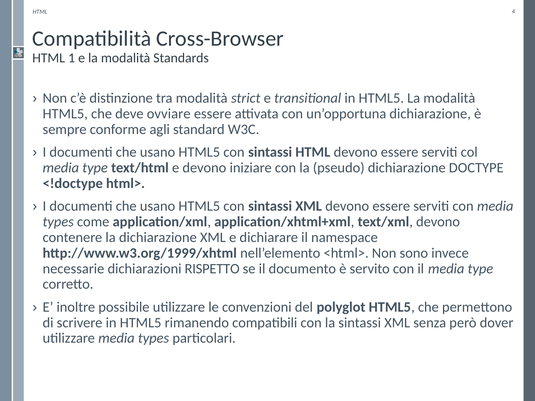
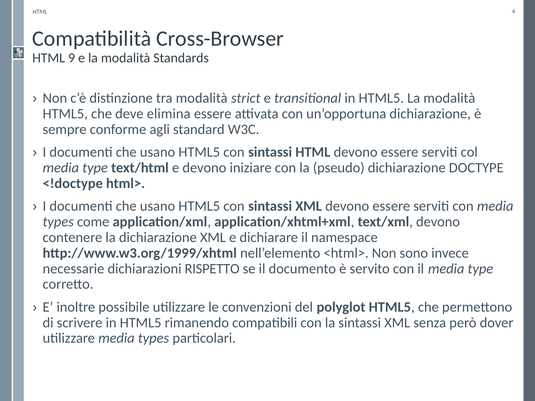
1: 1 -> 9 (72, 58)
ovviare: ovviare -> elimina (169, 114)
